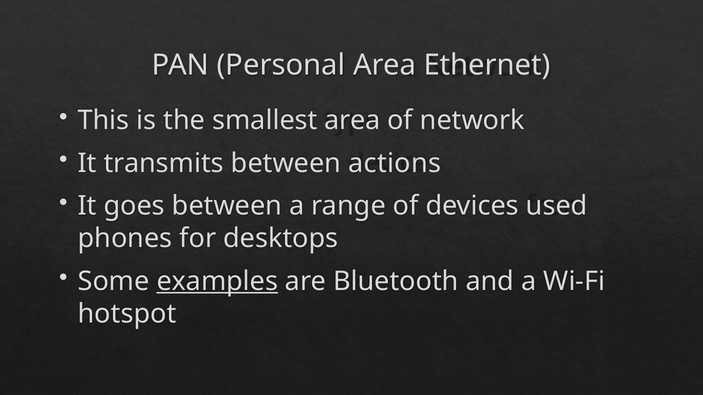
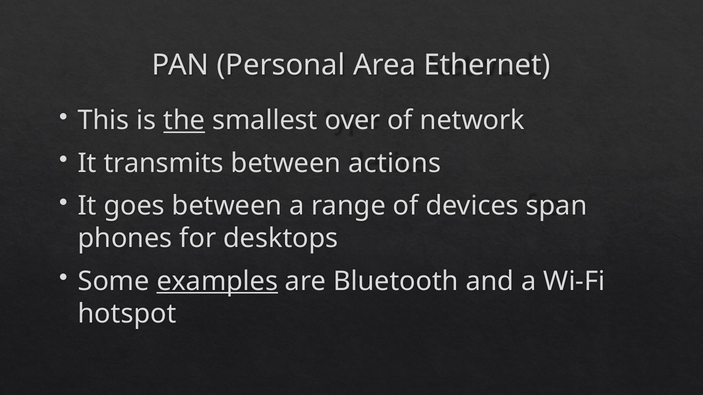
the underline: none -> present (184, 121)
smallest area: area -> over (352, 121)
used: used -> span (557, 206)
